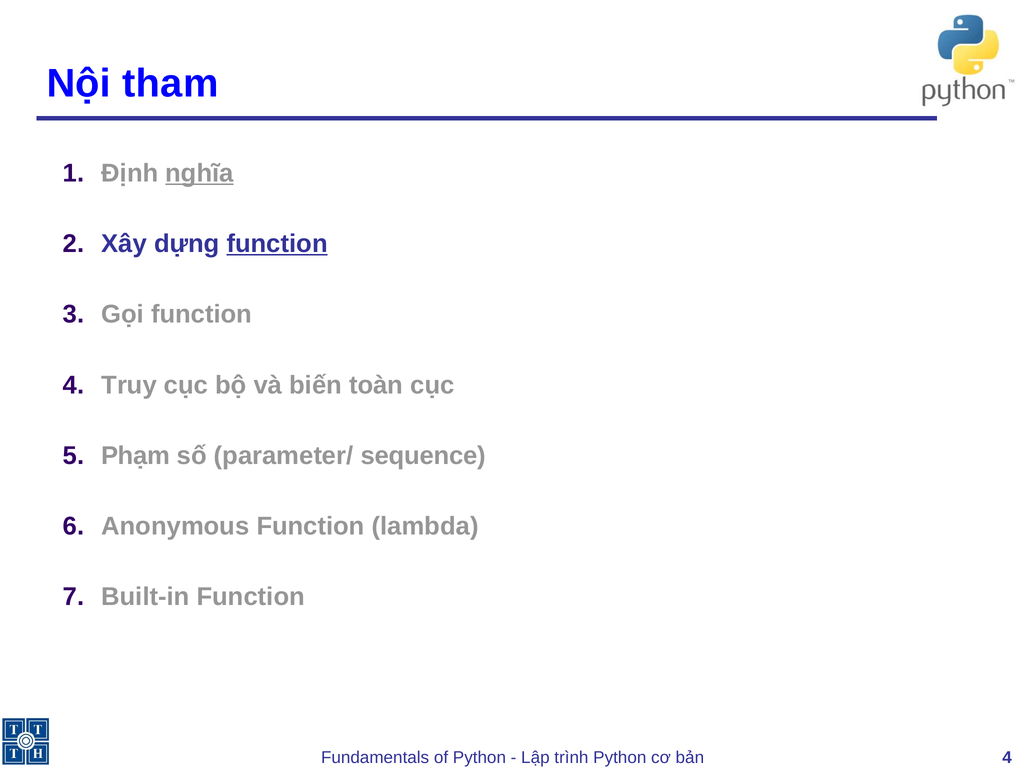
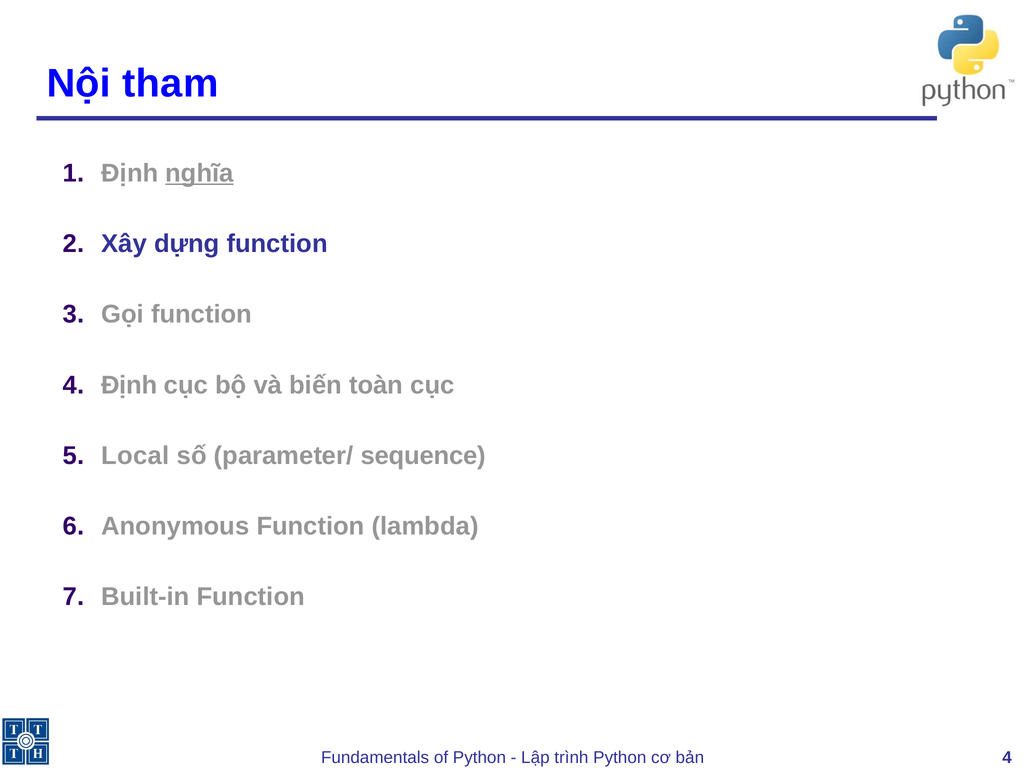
function underline: present -> none (277, 244)
Truy: Truy -> Định (129, 385)
Phạm: Phạm -> Local (135, 455)
